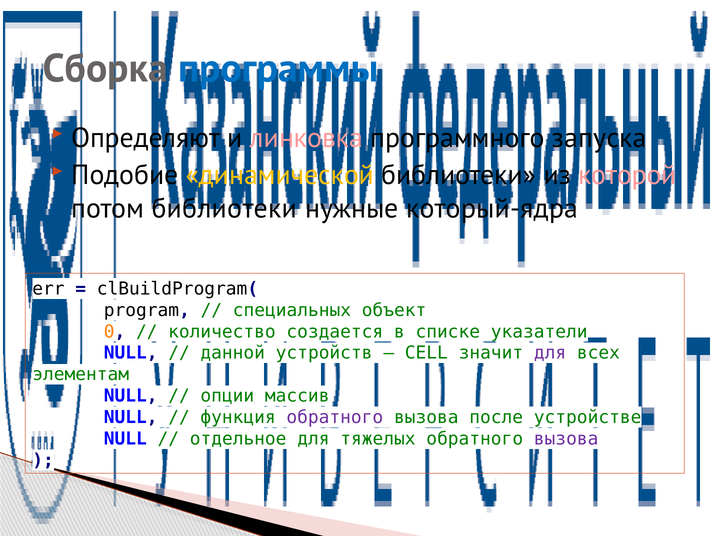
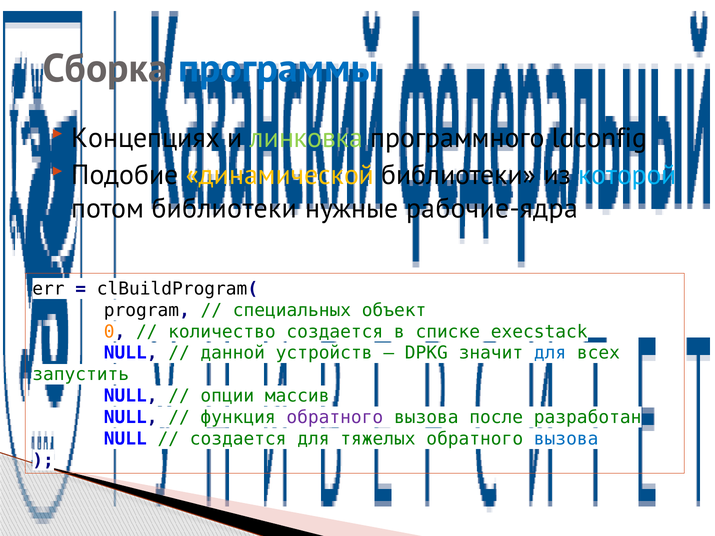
Определяют: Определяют -> Концепциях (146, 138)
линковка colour: pink -> light green (306, 138)
запуска: запуска -> ldconfig (599, 138)
которой colour: pink -> light blue (627, 175)
который-ядра: который-ядра -> рабочие-ядра (492, 209)
указатели: указатели -> execstack (539, 332)
CELL: CELL -> DPKG (426, 353)
для colour: purple -> blue (550, 353)
элементам: элементам -> запустить (81, 375)
устройстве: устройстве -> разработан (588, 418)
отдельное: отдельное -> создается (238, 439)
вызова colour: purple -> blue (566, 439)
